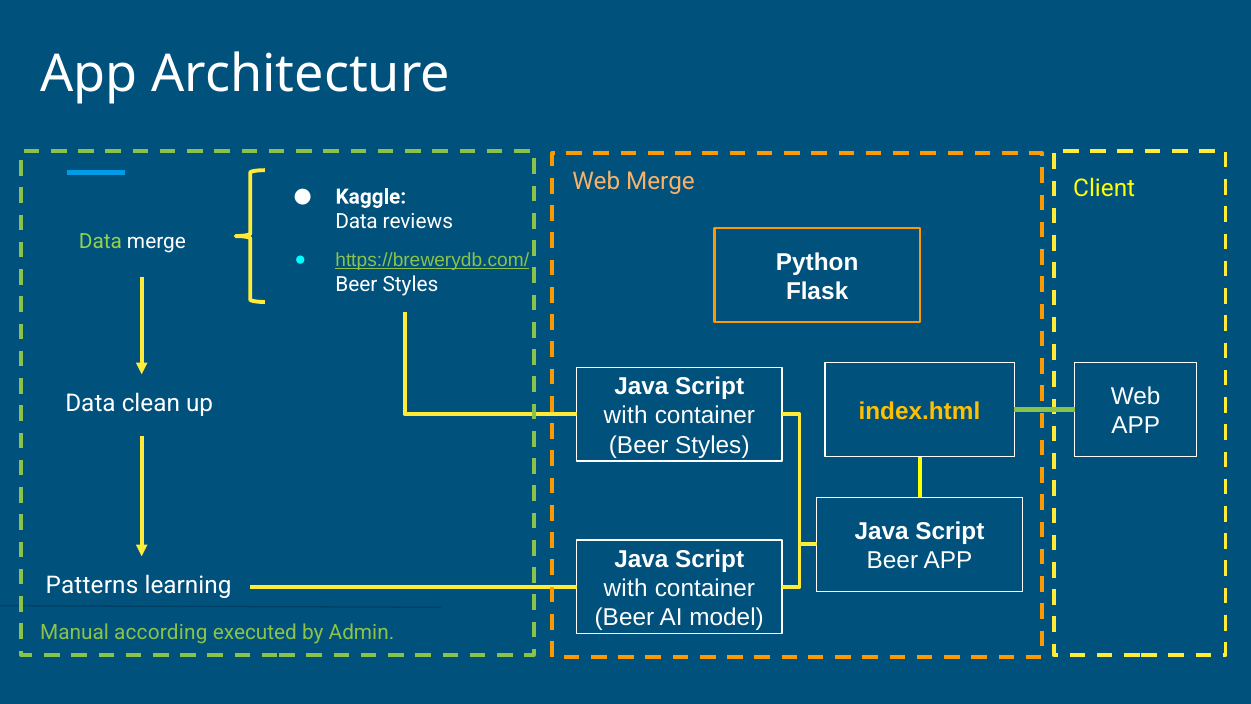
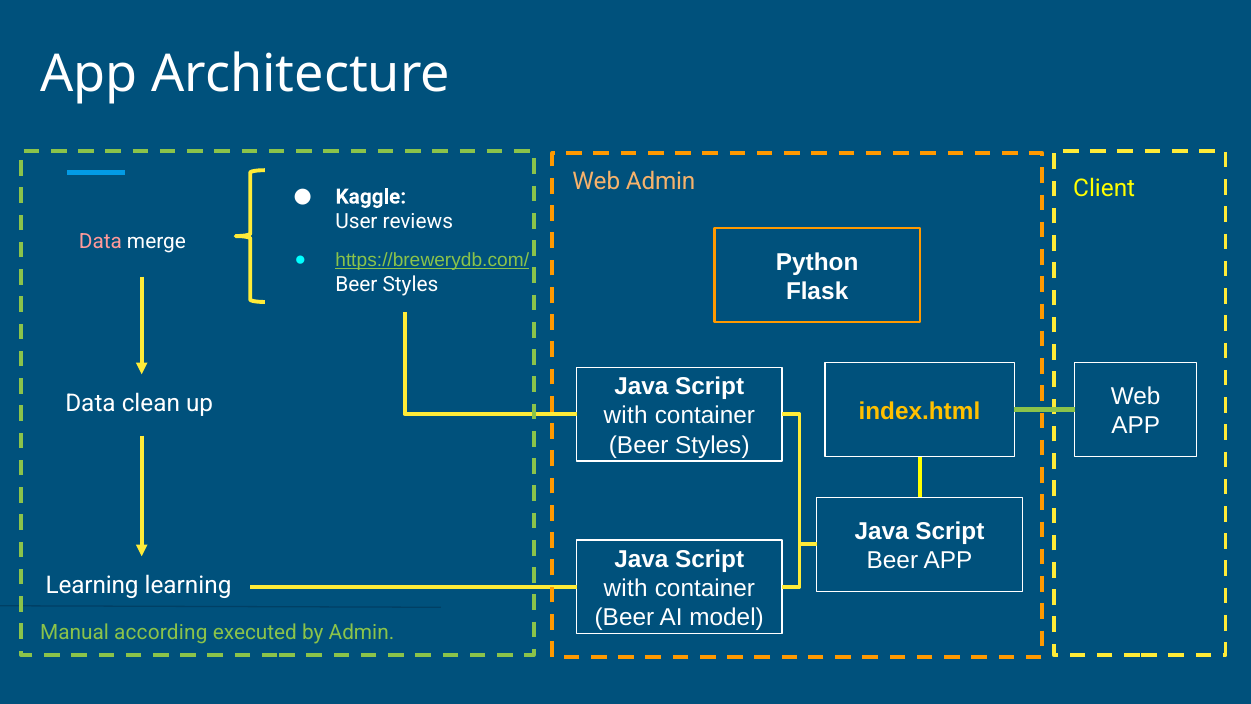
Web Merge: Merge -> Admin (661, 182)
Data: Data -> User (356, 222)
Data colour: light green -> pink (100, 241)
Patterns: Patterns -> Learning (92, 585)
